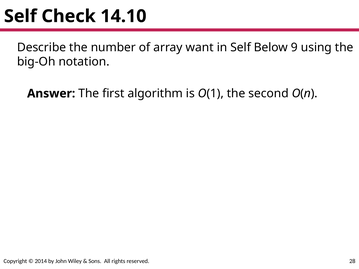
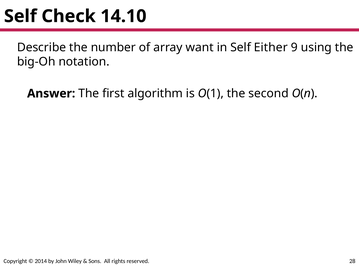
Below: Below -> Either (271, 47)
